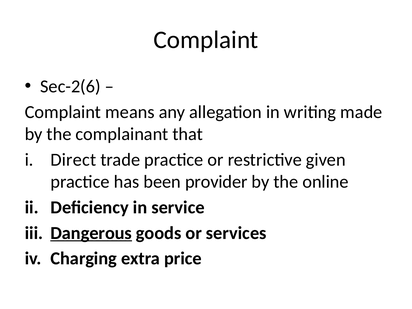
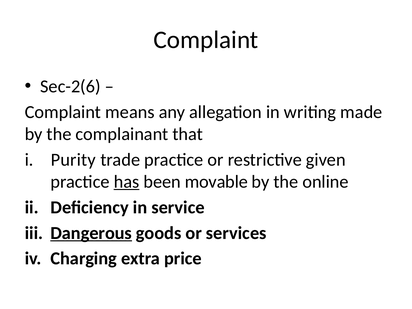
Direct: Direct -> Purity (73, 160)
has underline: none -> present (127, 182)
provider: provider -> movable (216, 182)
